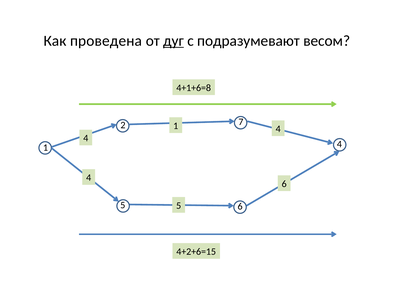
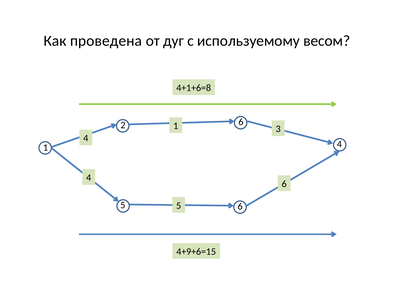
дуг underline: present -> none (174, 41)
подразумевают: подразумевают -> используемому (249, 41)
2 7: 7 -> 6 (241, 122)
1 4: 4 -> 3 (278, 129)
4+2+6=15: 4+2+6=15 -> 4+9+6=15 (196, 252)
